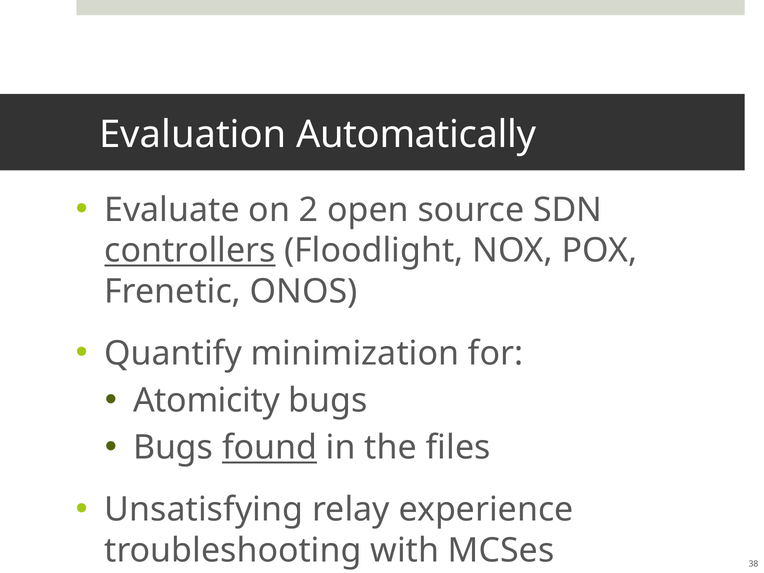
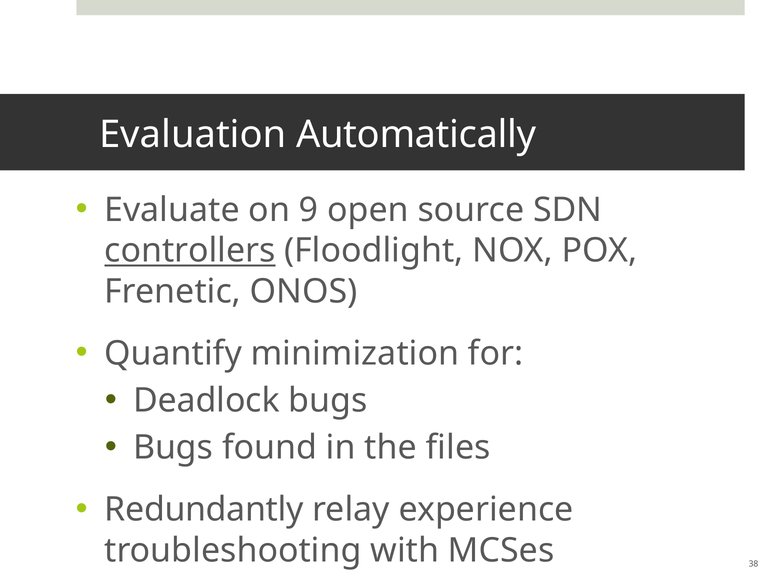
2: 2 -> 9 (309, 210)
Atomicity: Atomicity -> Deadlock (206, 401)
found underline: present -> none (270, 448)
Unsatisfying: Unsatisfying -> Redundantly (204, 510)
